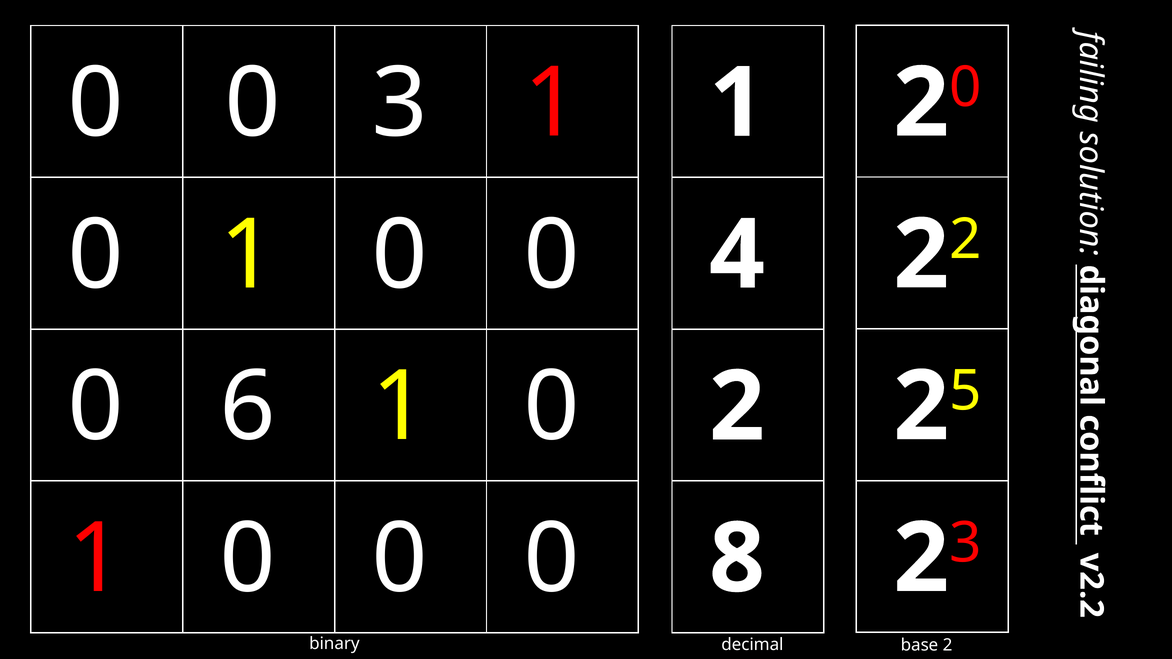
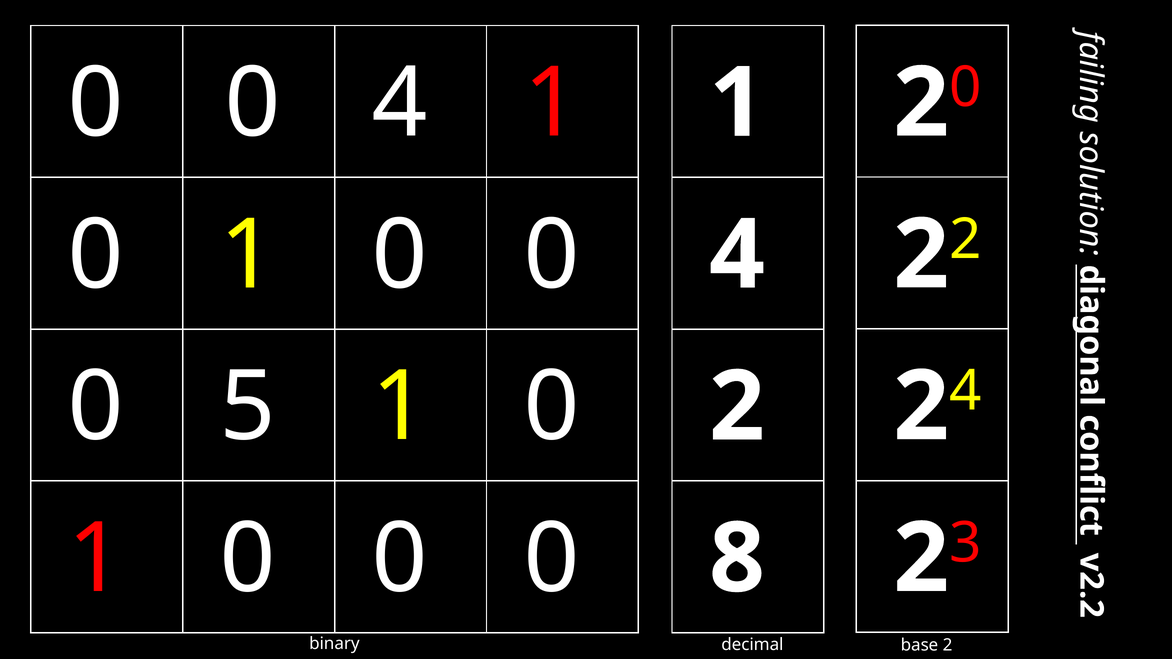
0 3: 3 -> 4 (400, 104)
6: 6 -> 5 (248, 407)
2 5: 5 -> 4 (965, 391)
